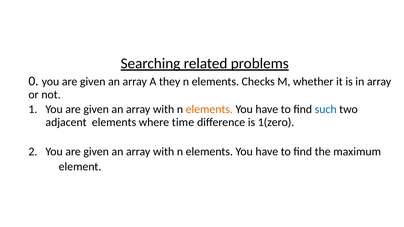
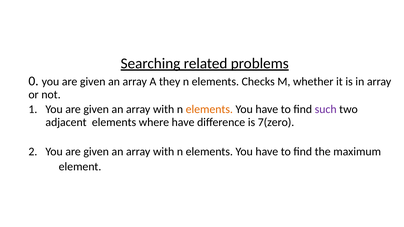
such colour: blue -> purple (326, 110)
where time: time -> have (183, 122)
1(zero: 1(zero -> 7(zero (276, 122)
